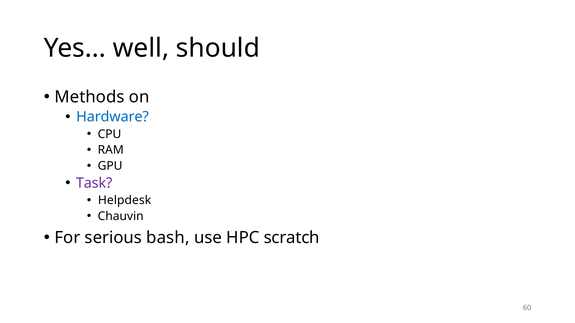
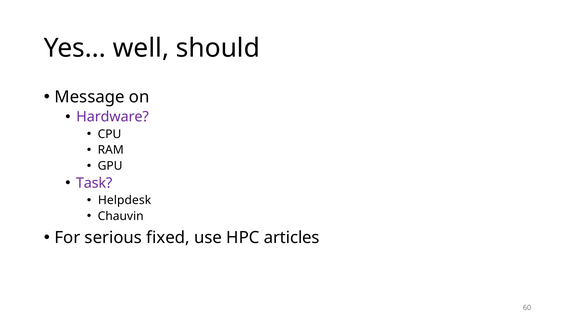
Methods: Methods -> Message (90, 97)
Hardware colour: blue -> purple (112, 117)
bash: bash -> fixed (168, 238)
scratch: scratch -> articles (292, 238)
